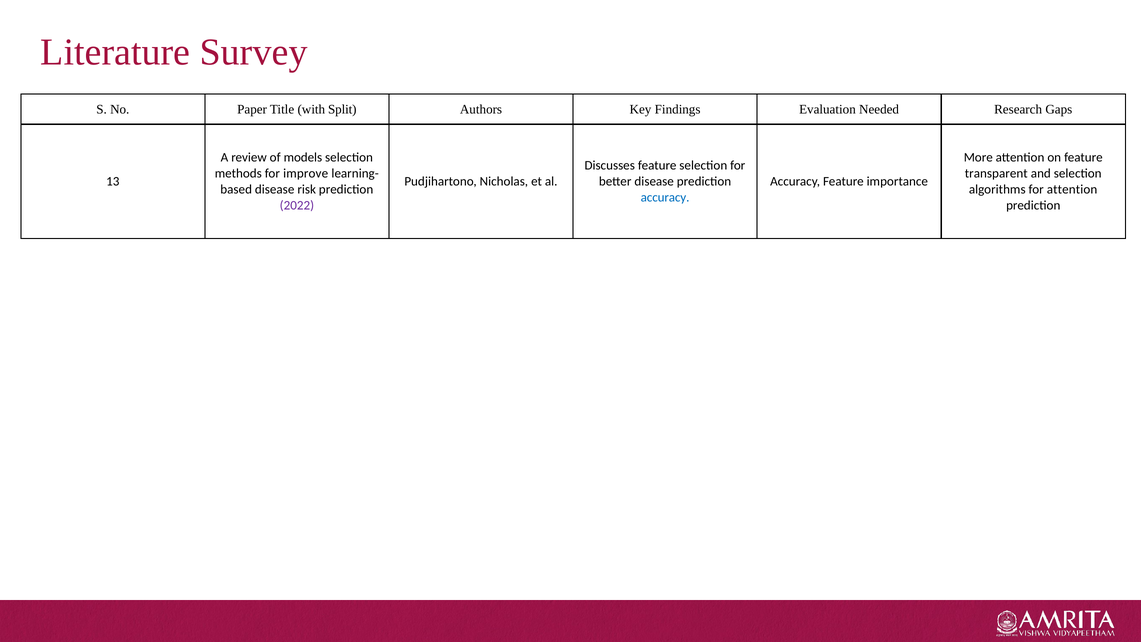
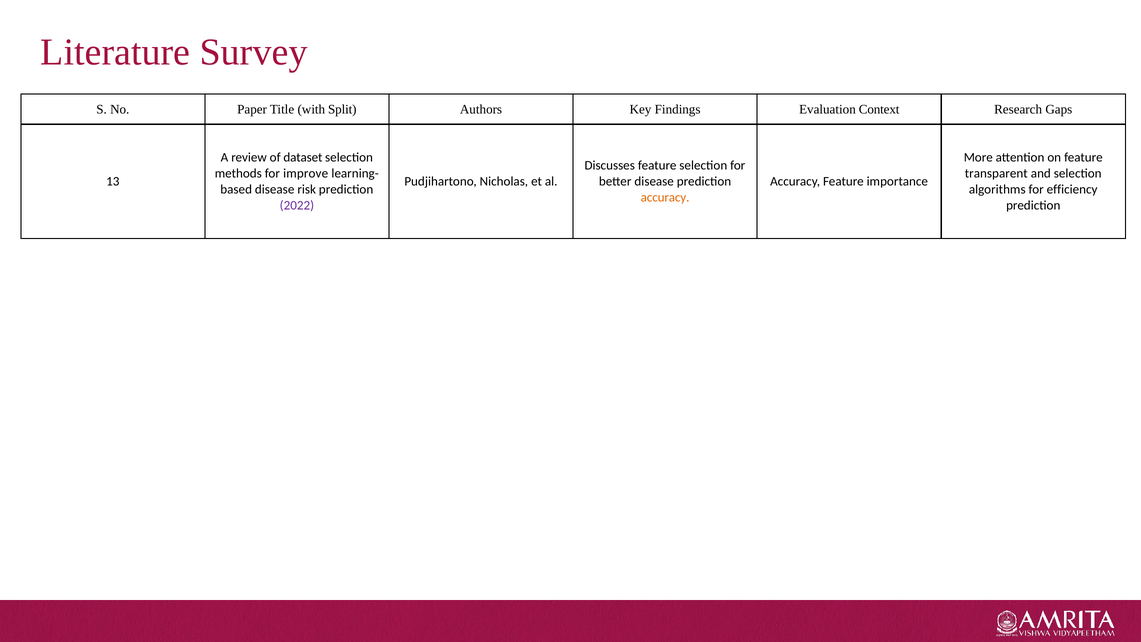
Needed: Needed -> Context (879, 109)
models: models -> dataset (303, 157)
for attention: attention -> efficiency (1072, 189)
accuracy colour: blue -> orange (665, 198)
